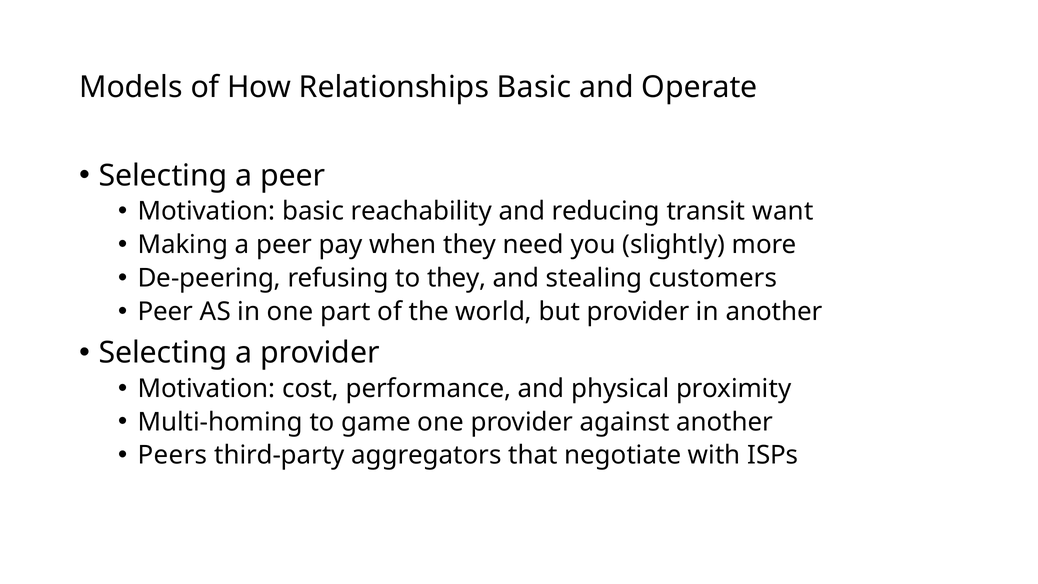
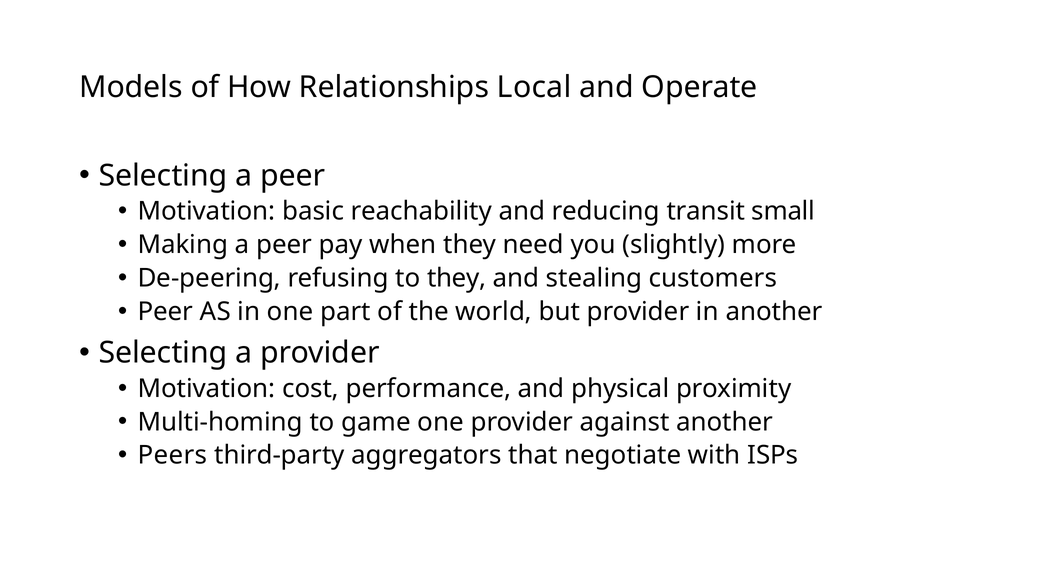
Relationships Basic: Basic -> Local (534, 87)
want: want -> small (783, 211)
